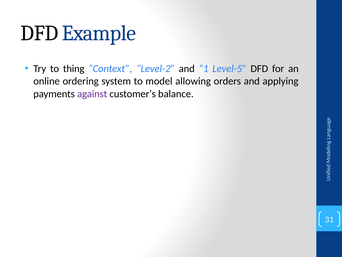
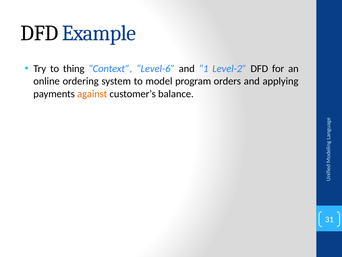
Level-2: Level-2 -> Level-6 (156, 69)
Level-5: Level-5 -> Level-2 (229, 69)
allowing: allowing -> program (193, 81)
against colour: purple -> orange (92, 94)
